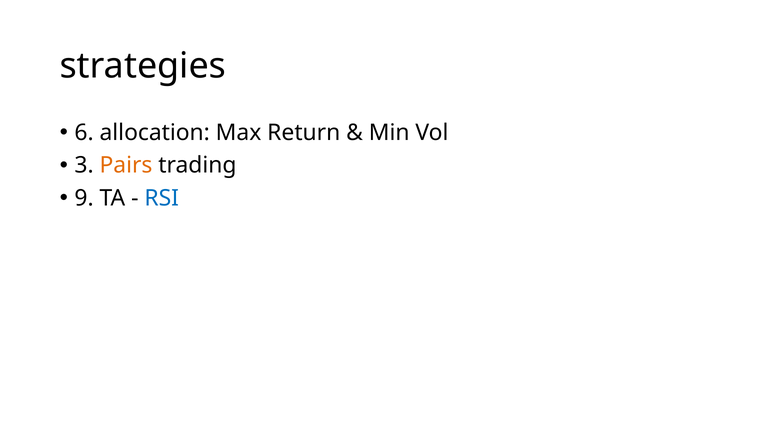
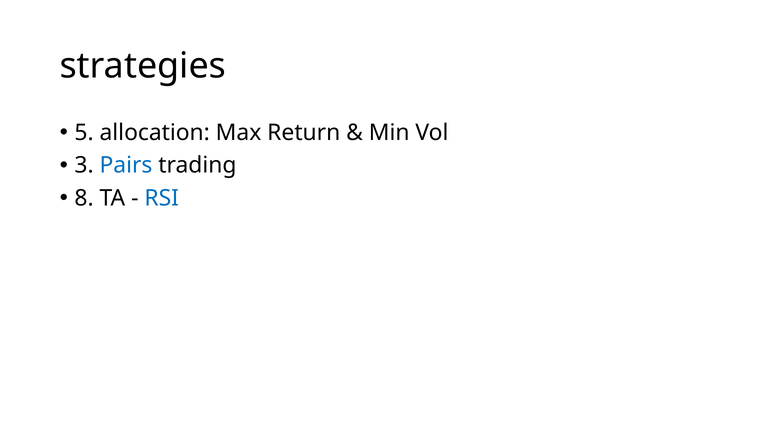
6: 6 -> 5 (84, 133)
Pairs colour: orange -> blue (126, 165)
9: 9 -> 8 (84, 198)
